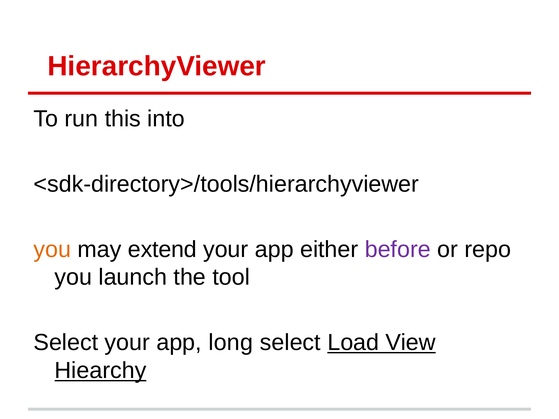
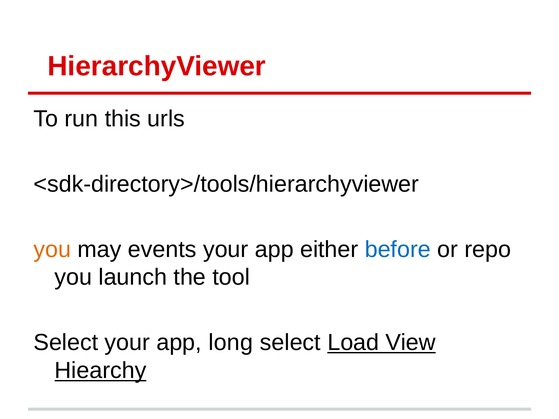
into: into -> urls (166, 119)
extend: extend -> events (162, 249)
before colour: purple -> blue (398, 249)
